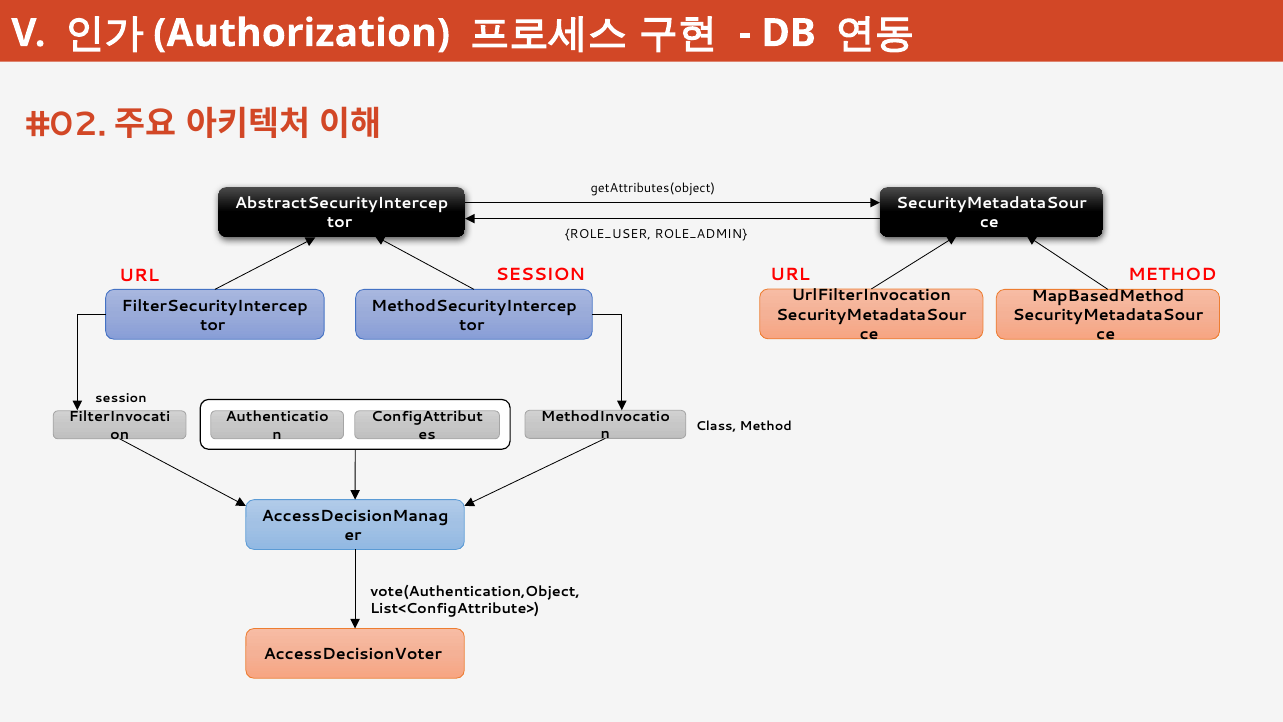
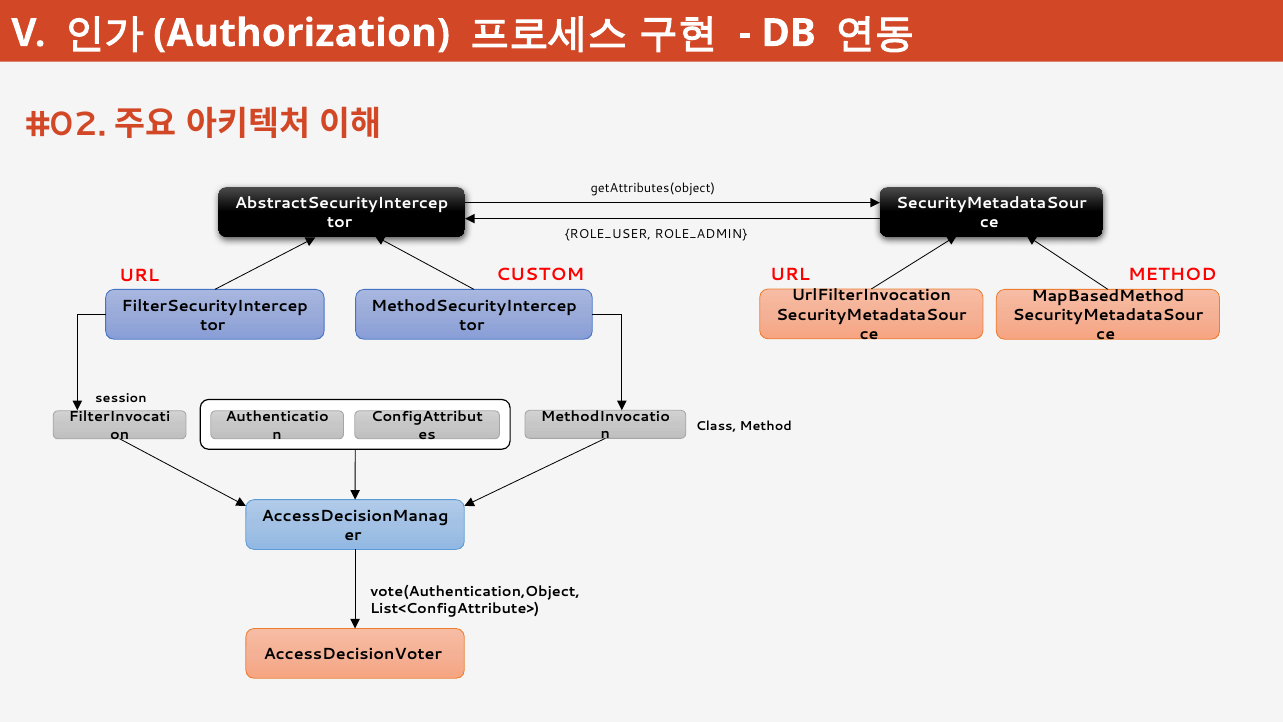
URL SESSION: SESSION -> CUSTOM (540, 274)
